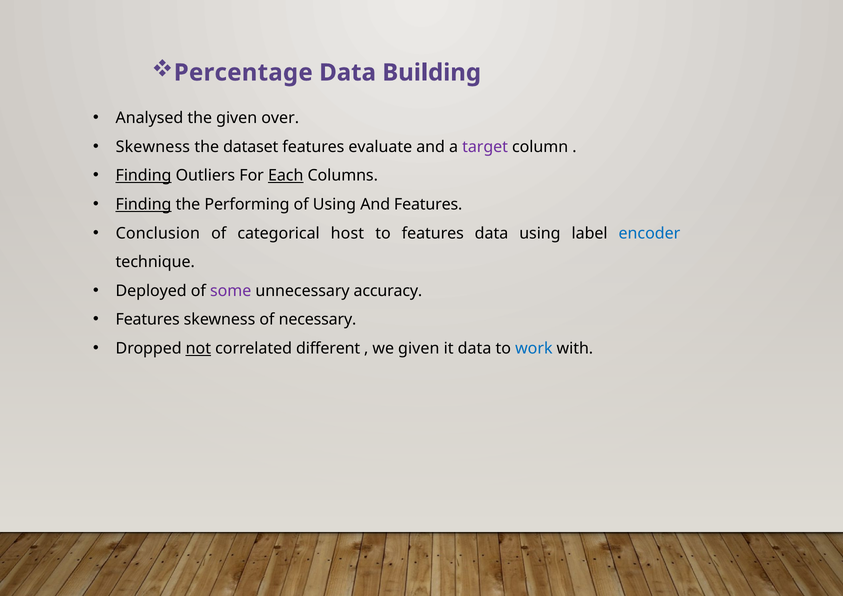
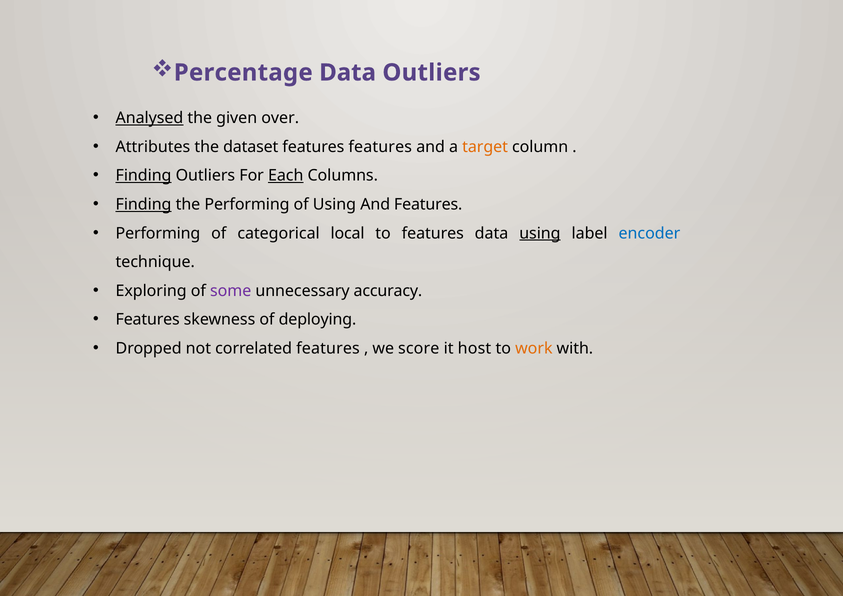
Data Building: Building -> Outliers (432, 73)
Analysed underline: none -> present (149, 118)
Skewness: Skewness -> Attributes (153, 147)
features evaluate: evaluate -> features (380, 147)
target colour: purple -> orange (485, 147)
Conclusion: Conclusion -> Performing (158, 233)
host: host -> local (348, 233)
using underline: none -> present (540, 233)
Deployed: Deployed -> Exploring (151, 291)
necessary: necessary -> deploying (317, 320)
not underline: present -> none (198, 349)
correlated different: different -> features (328, 349)
we given: given -> score (419, 349)
it data: data -> host (474, 349)
work colour: blue -> orange (534, 349)
